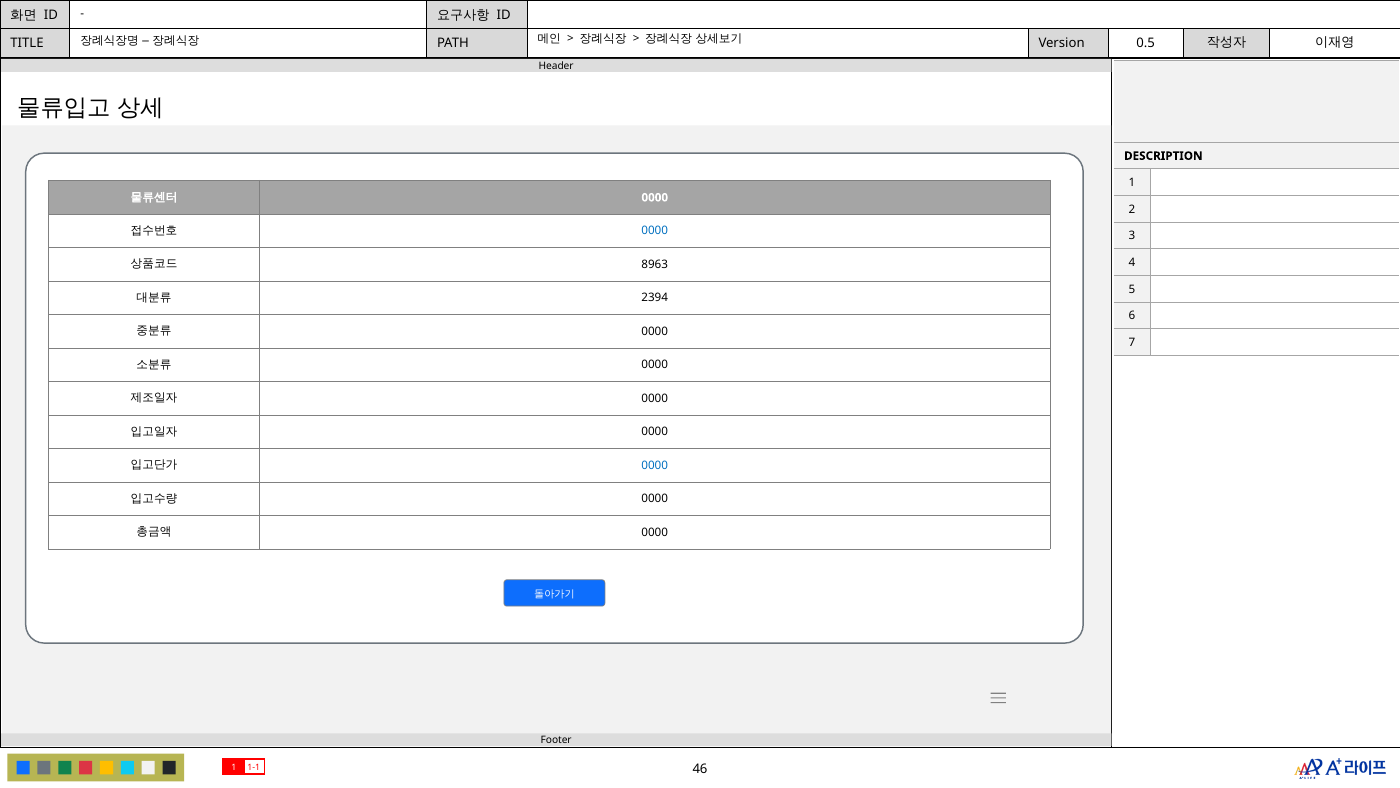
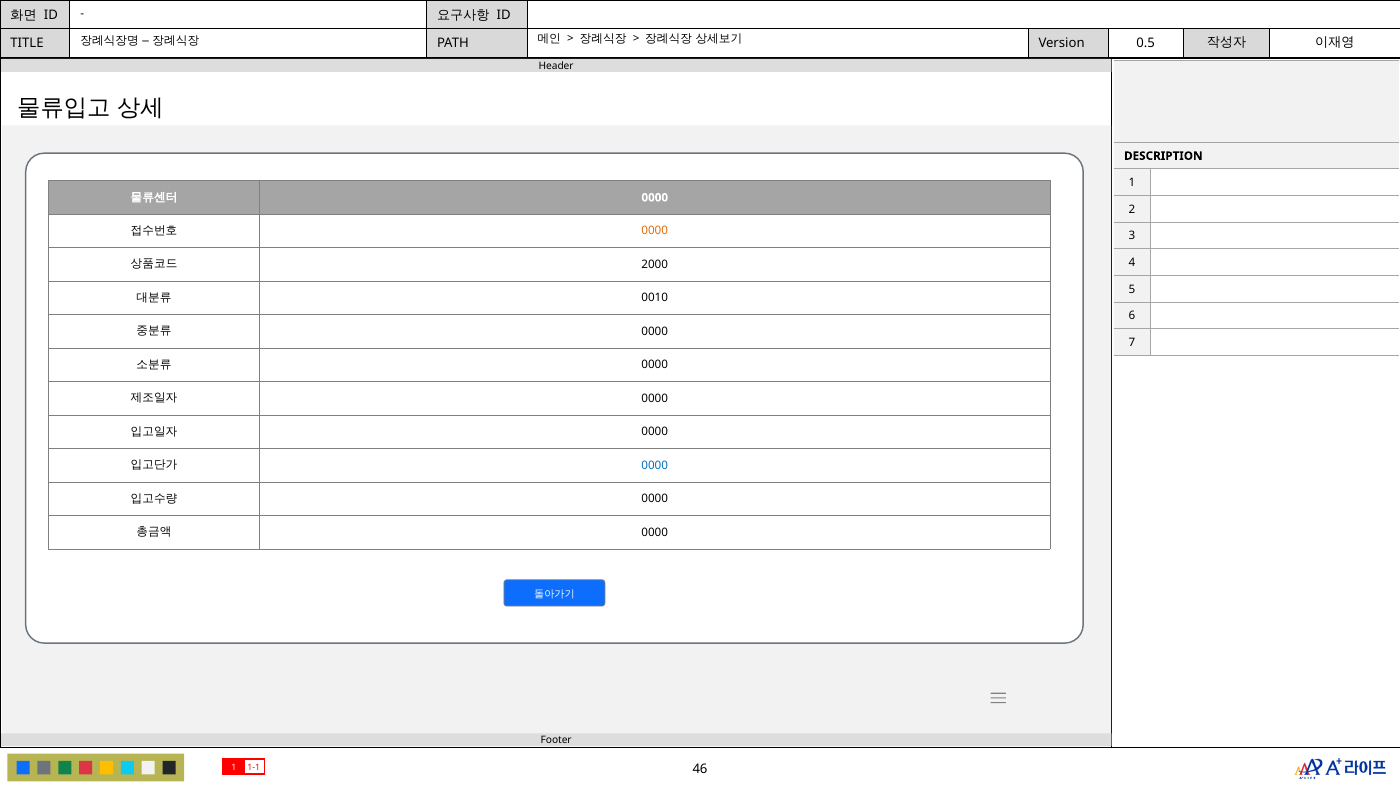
0000 colour: blue -> orange (655, 231)
8963: 8963 -> 2000 (655, 264)
2394: 2394 -> 0010 (655, 298)
